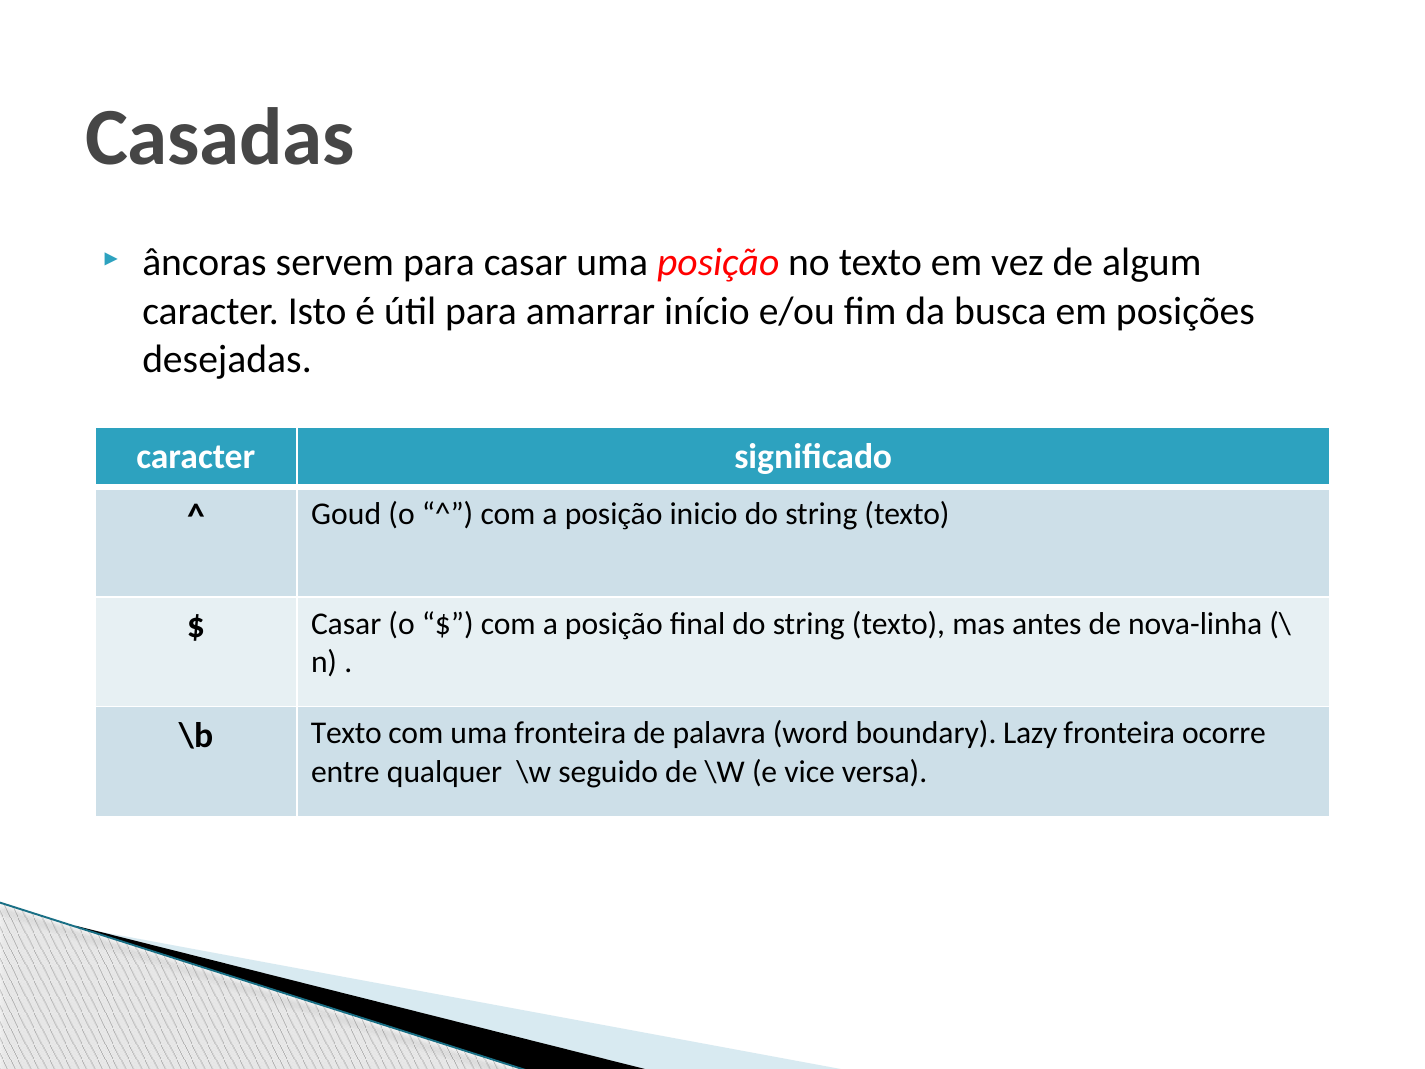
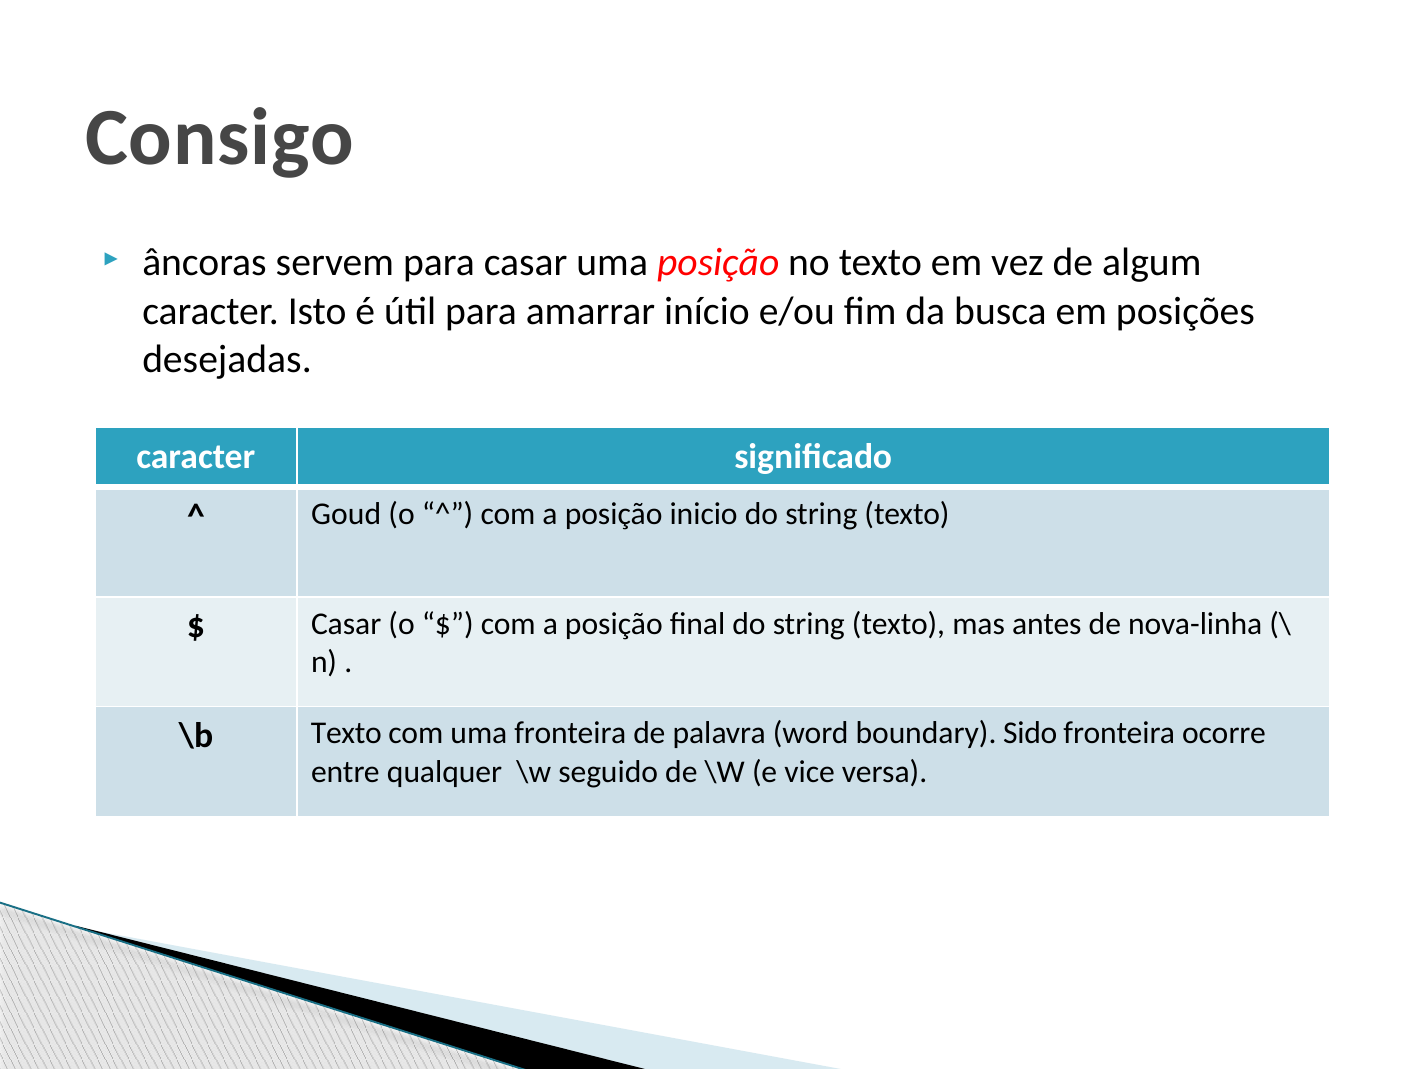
Casadas: Casadas -> Consigo (220, 137)
Lazy: Lazy -> Sido (1030, 733)
